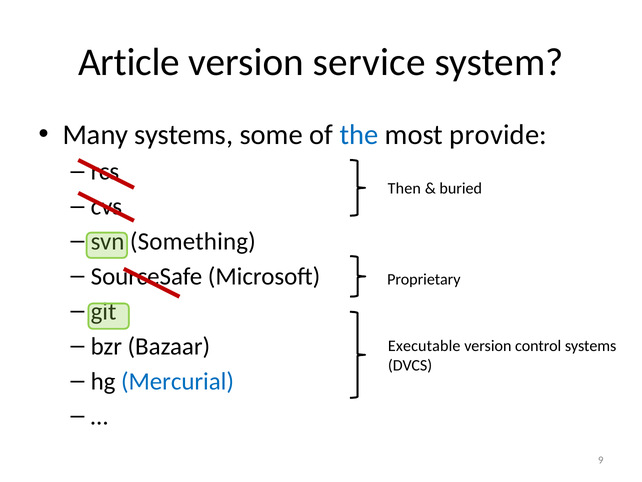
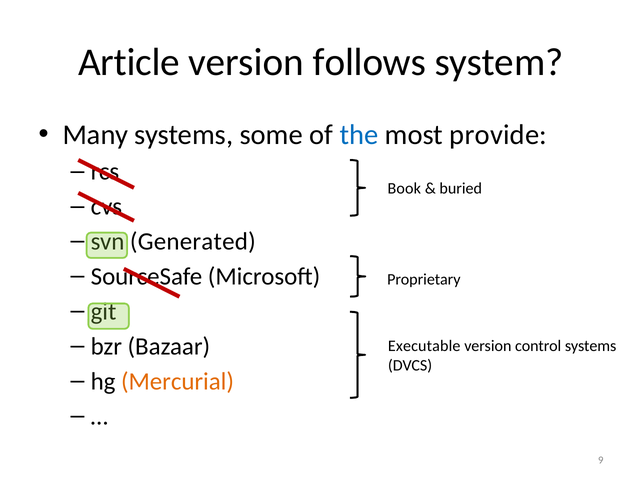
service: service -> follows (369, 62)
Then: Then -> Book (404, 188)
Something: Something -> Generated (193, 241)
Mercurial colour: blue -> orange (178, 381)
